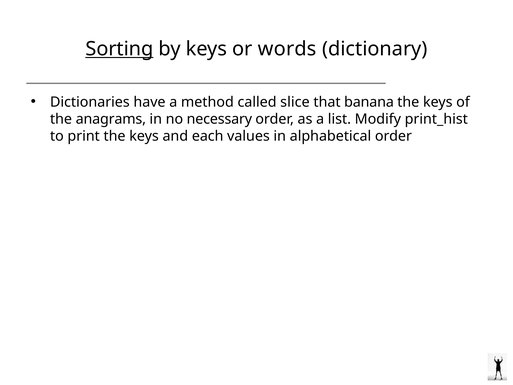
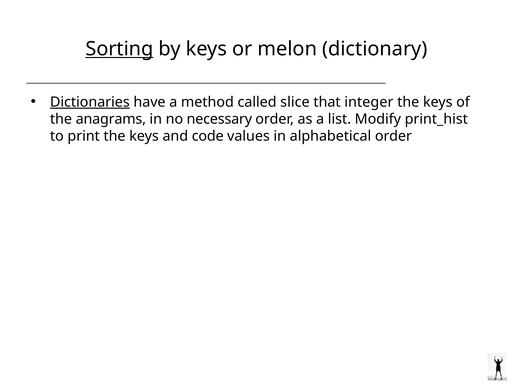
words: words -> melon (287, 49)
Dictionaries underline: none -> present (90, 102)
banana: banana -> integer (369, 102)
each: each -> code (208, 136)
